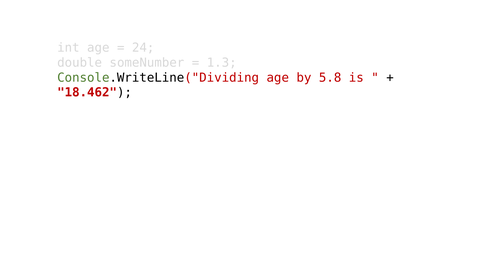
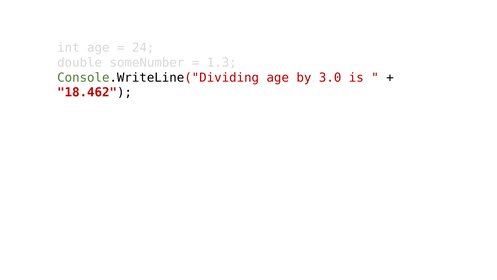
5.8: 5.8 -> 3.0 (330, 77)
